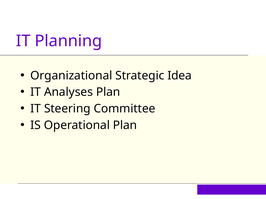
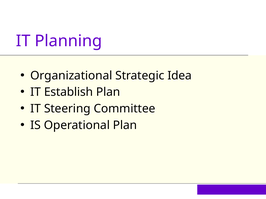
Analyses: Analyses -> Establish (69, 92)
